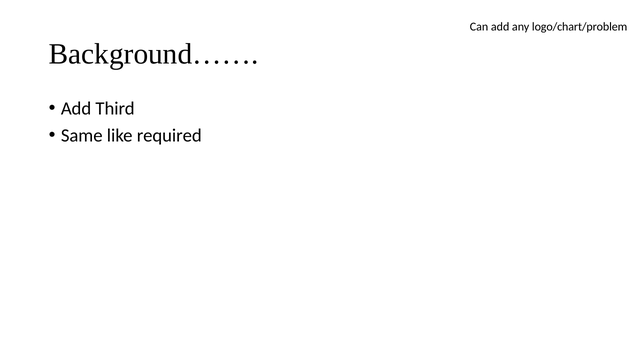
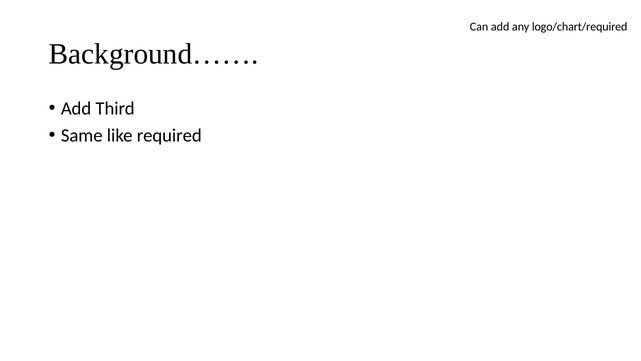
logo/chart/problem: logo/chart/problem -> logo/chart/required (580, 27)
